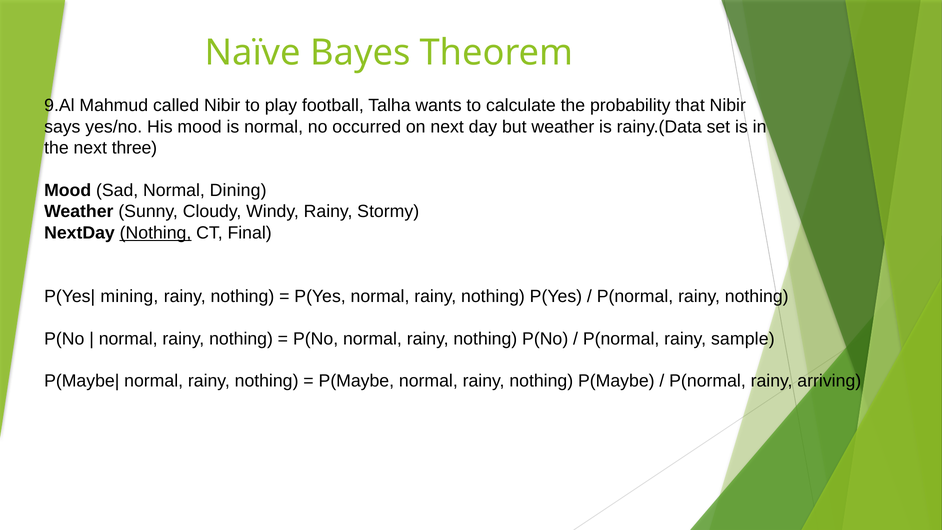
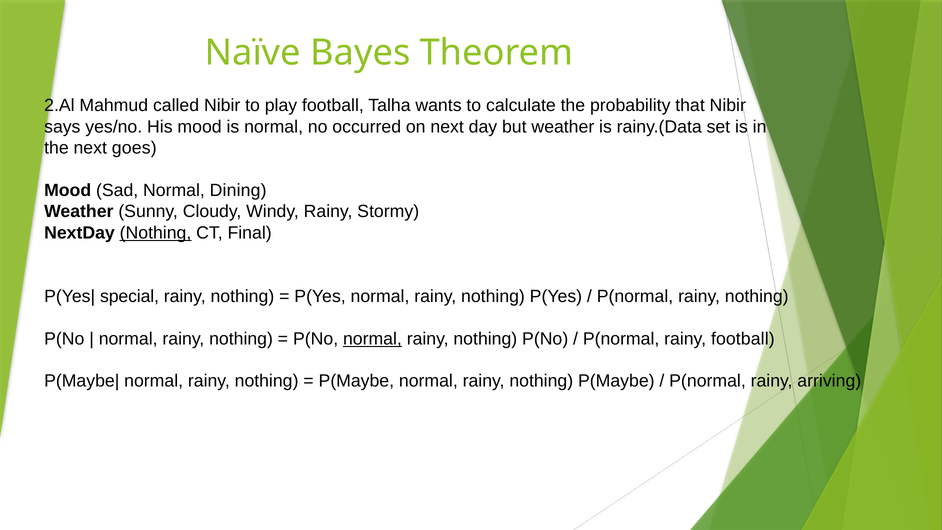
9.Al: 9.Al -> 2.Al (59, 105)
three: three -> goes (134, 148)
mining: mining -> special (130, 296)
normal underline: none -> present (372, 339)
rainy sample: sample -> football (743, 339)
